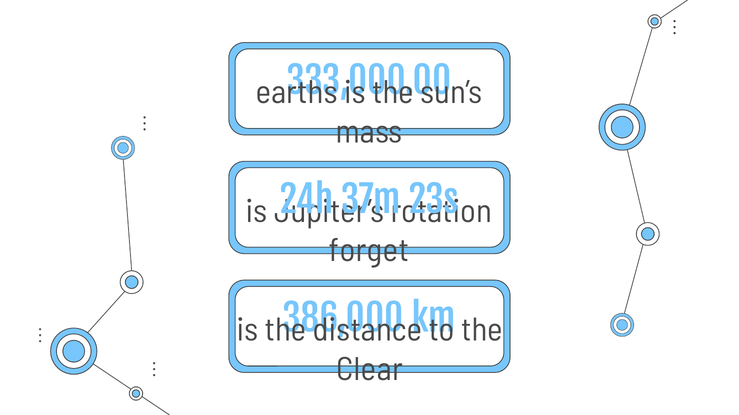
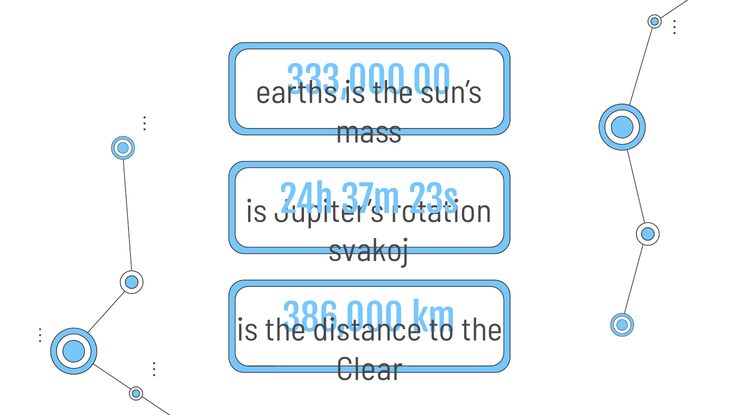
forget: forget -> svakoj (369, 251)
